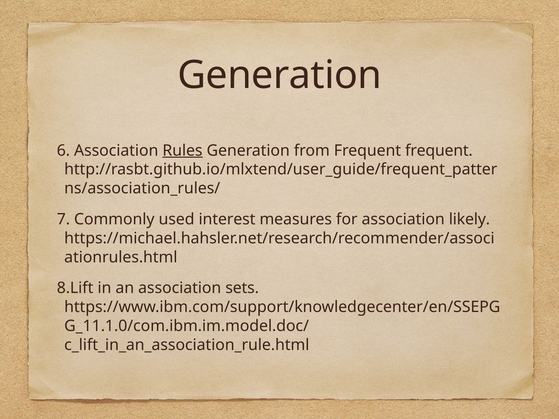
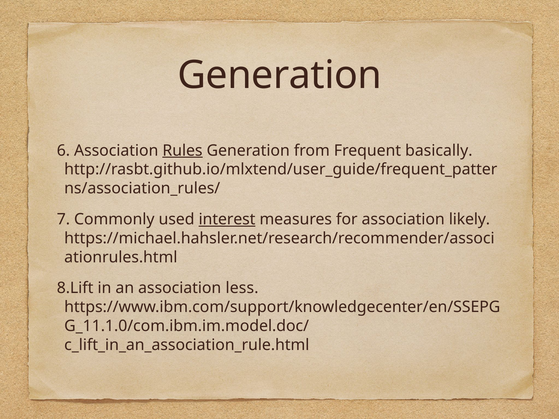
Frequent frequent: frequent -> basically (439, 151)
interest underline: none -> present (227, 219)
sets: sets -> less (242, 288)
